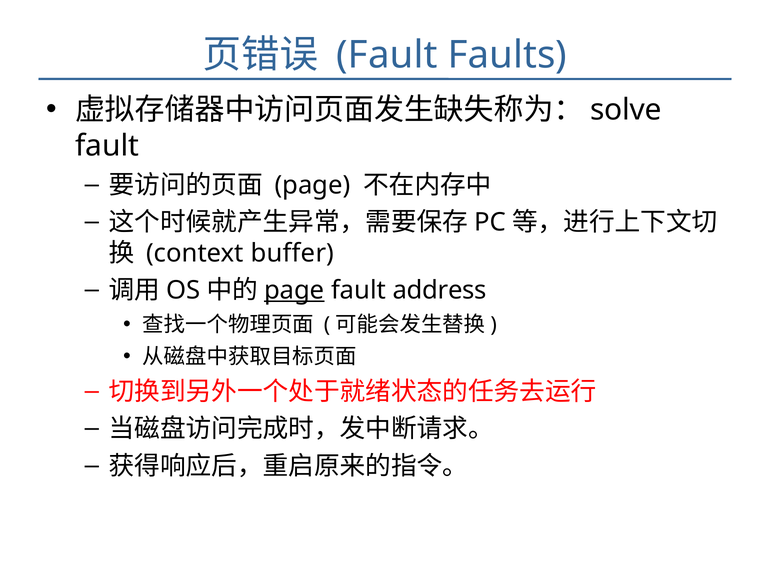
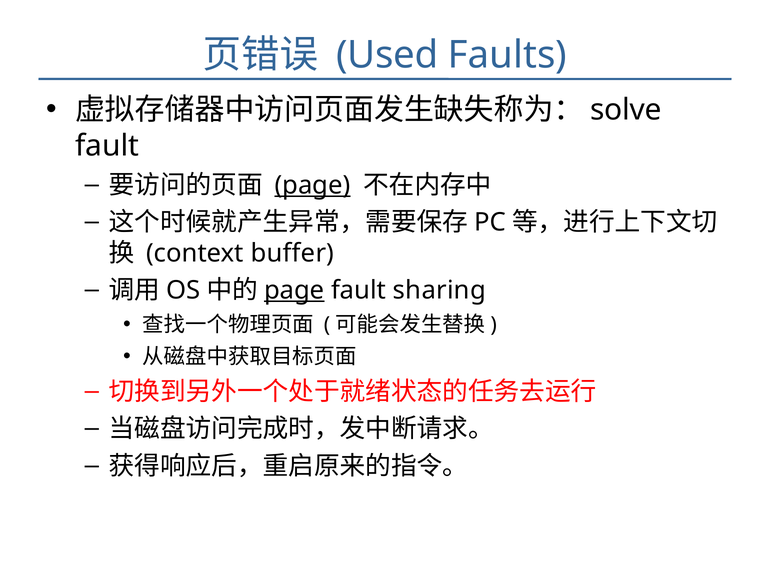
Fault: Fault -> Used (387, 55)
page underline: none -> present (312, 185)
address: address -> sharing (439, 291)
